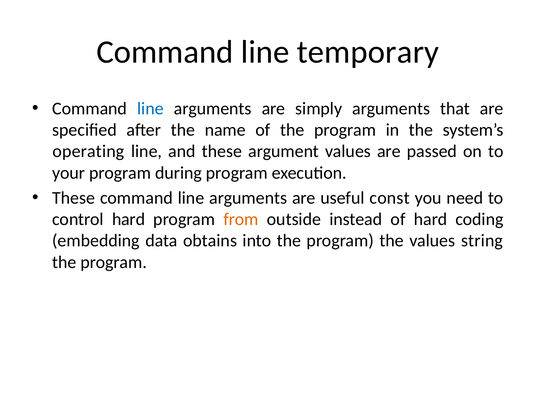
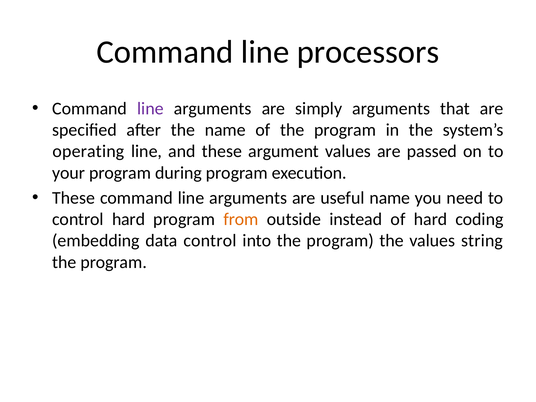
temporary: temporary -> processors (368, 52)
line colour: blue -> purple (150, 108)
useful const: const -> name (390, 198)
data obtains: obtains -> control (210, 241)
